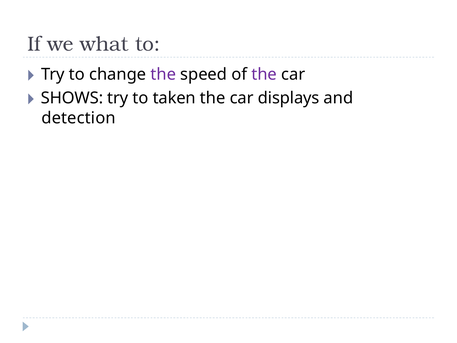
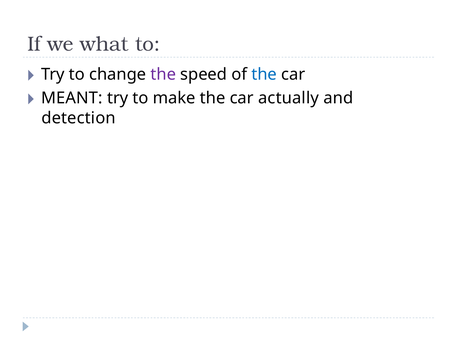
the colour: purple -> blue (264, 74)
SHOWS: SHOWS -> MEANT (72, 98)
taken: taken -> make (174, 98)
displays: displays -> actually (289, 98)
